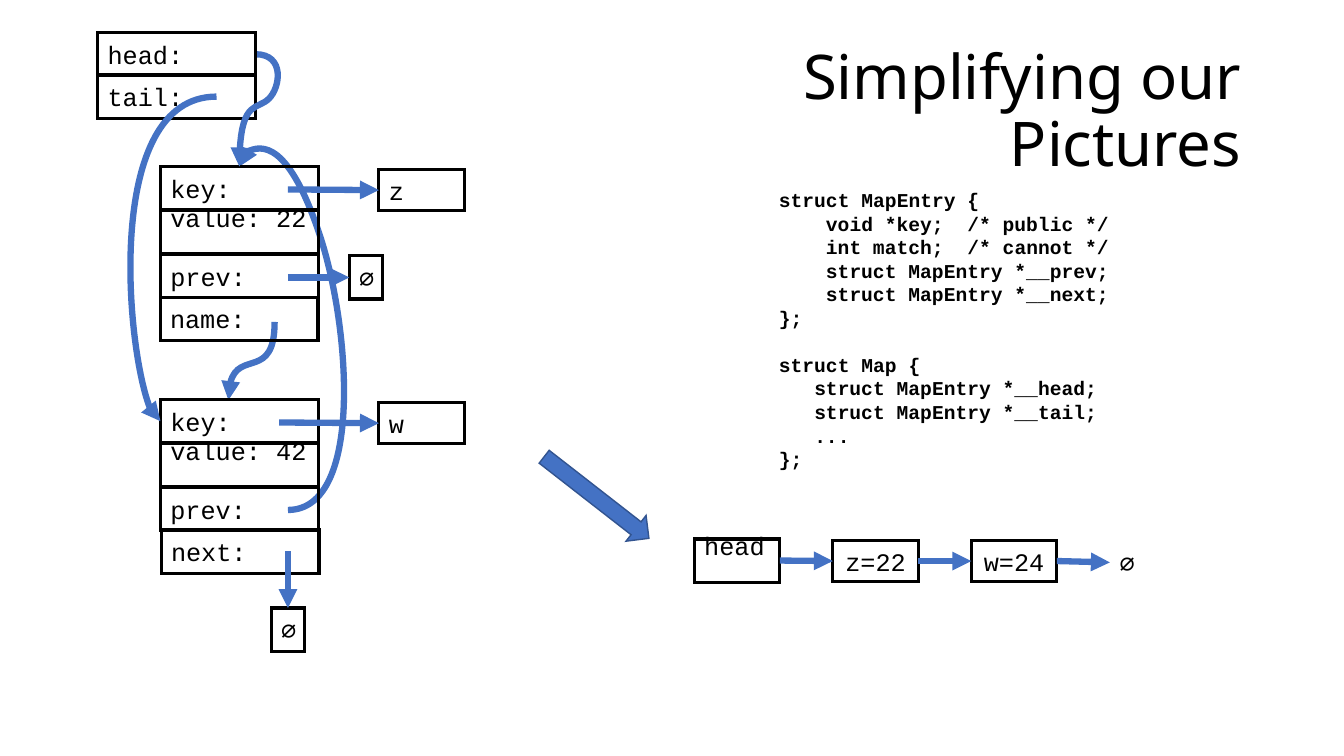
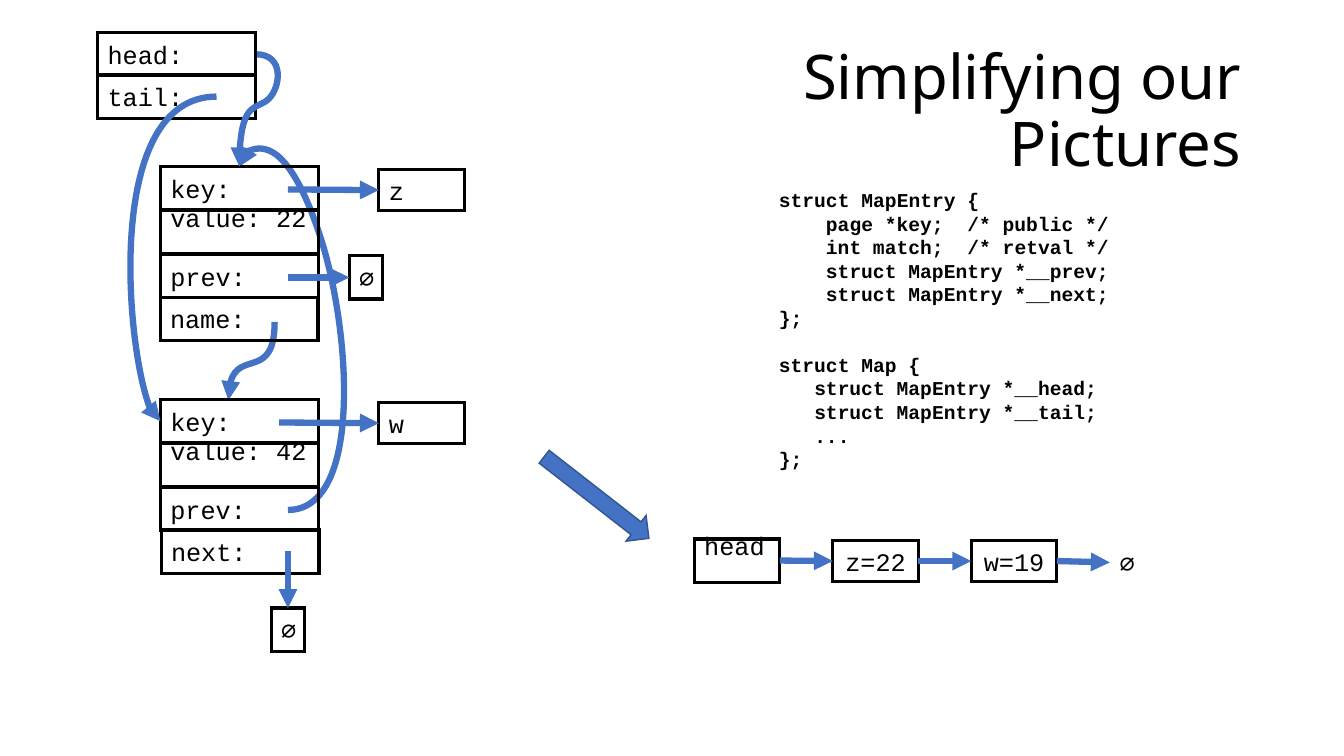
void: void -> page (850, 225)
cannot: cannot -> retval (1038, 248)
w=24: w=24 -> w=19 (1014, 563)
